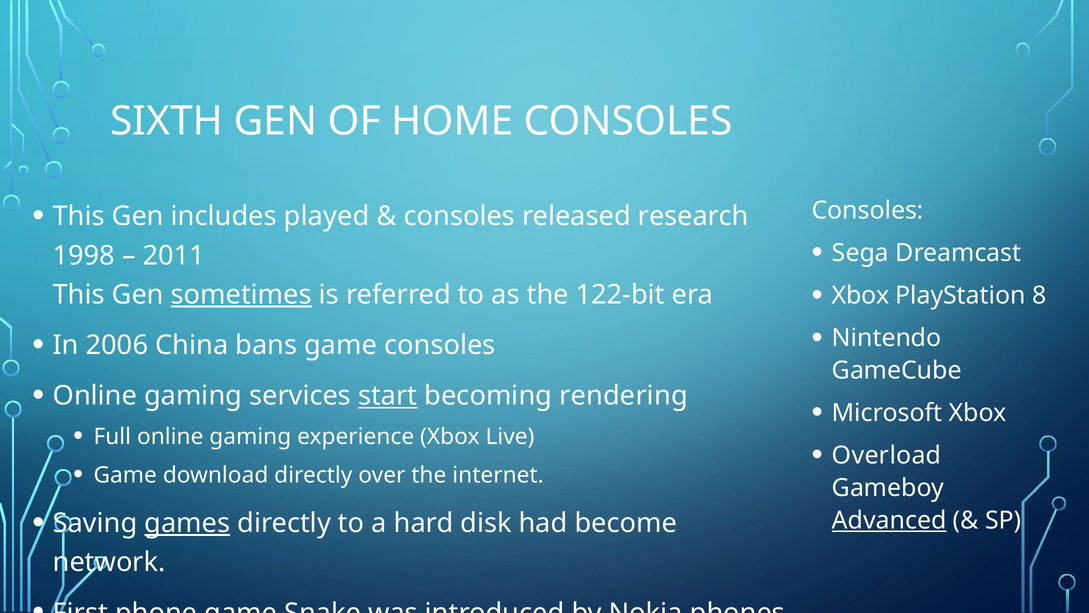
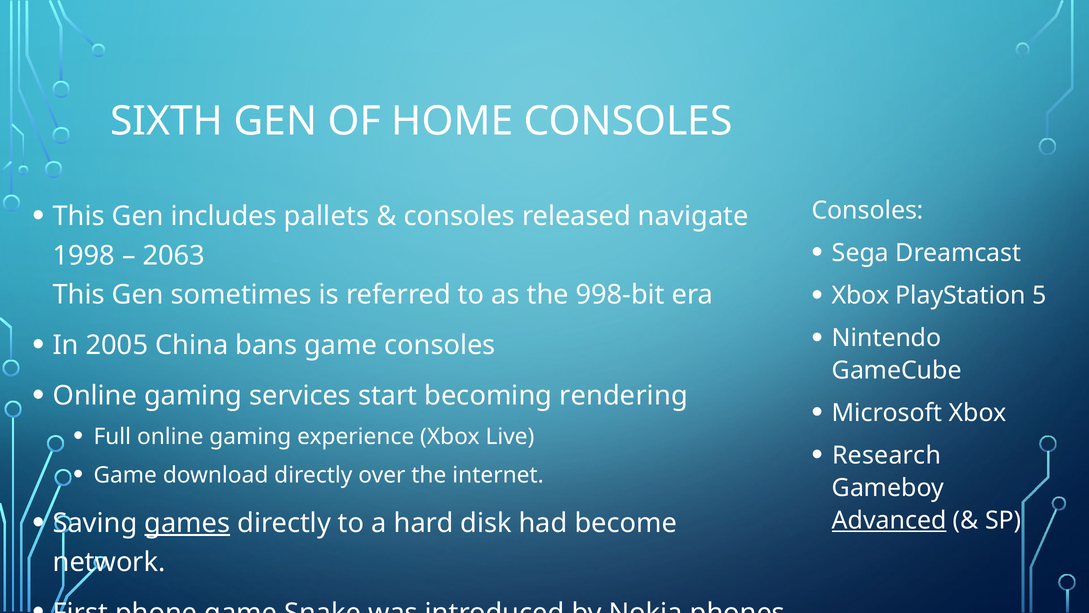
played: played -> pallets (327, 216)
research: research -> navigate (693, 216)
2011: 2011 -> 2063 (174, 255)
8: 8 -> 5 (1039, 296)
sometimes underline: present -> none (241, 295)
122-bit: 122-bit -> 998-bit (620, 295)
2006: 2006 -> 2005 (117, 345)
start underline: present -> none (388, 396)
Overload: Overload -> Research (887, 455)
